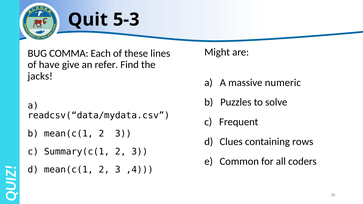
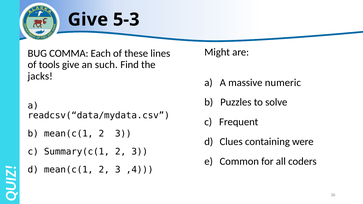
Quit: Quit -> Give (88, 20)
have: have -> tools (49, 65)
refer: refer -> such (106, 65)
rows: rows -> were (303, 142)
